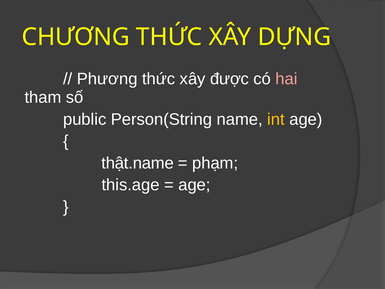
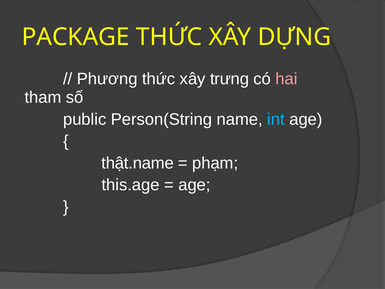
CHƯƠNG: CHƯƠNG -> PACKAGE (76, 37)
được: được -> trưng (230, 79)
int colour: yellow -> light blue (276, 119)
